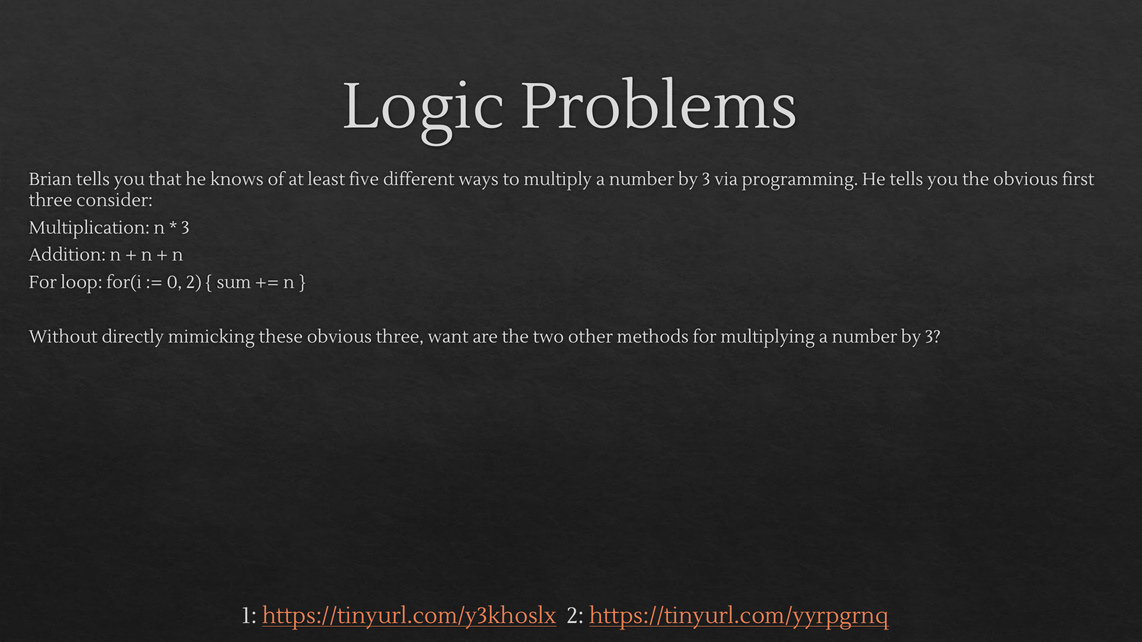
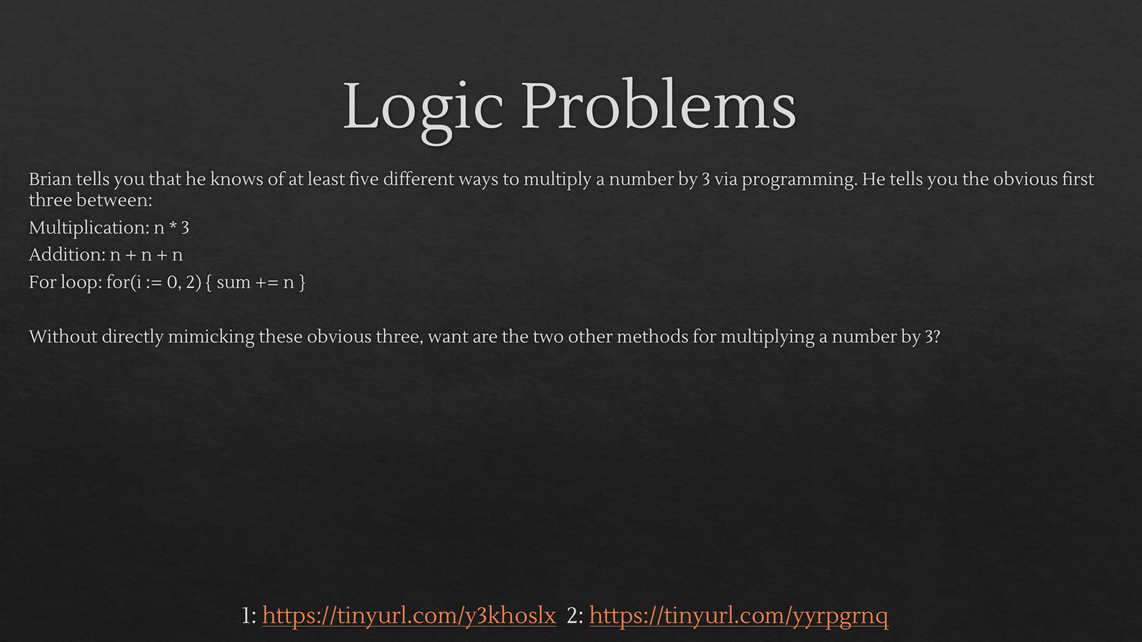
consider: consider -> between (115, 201)
